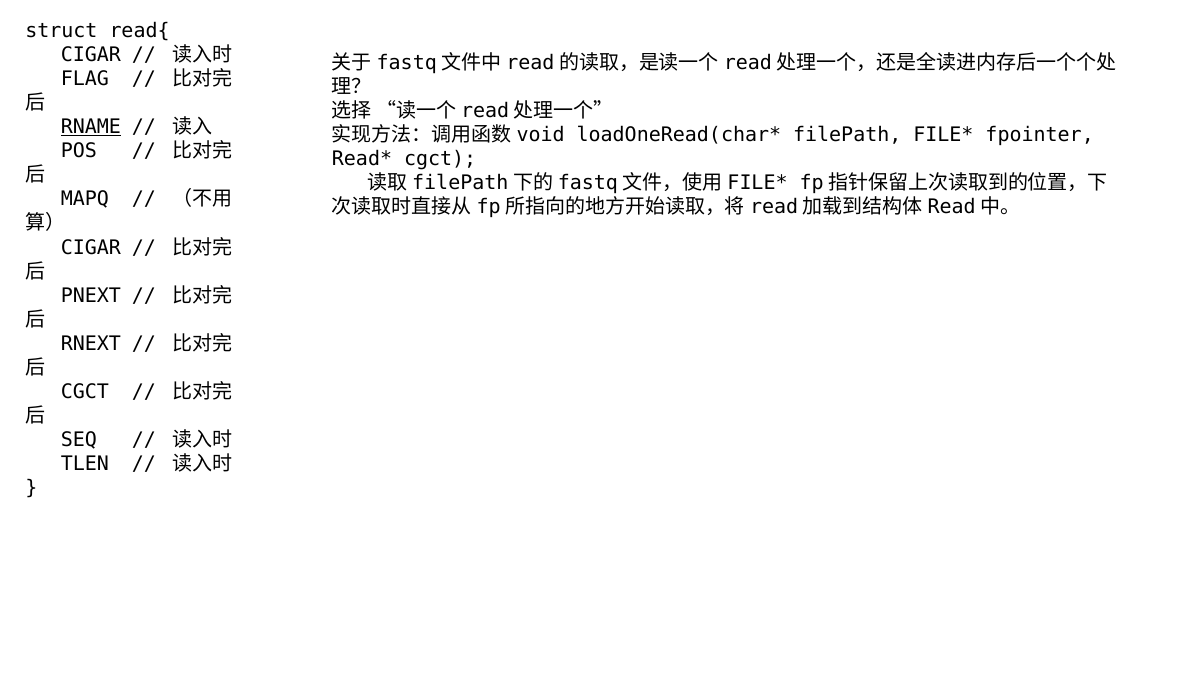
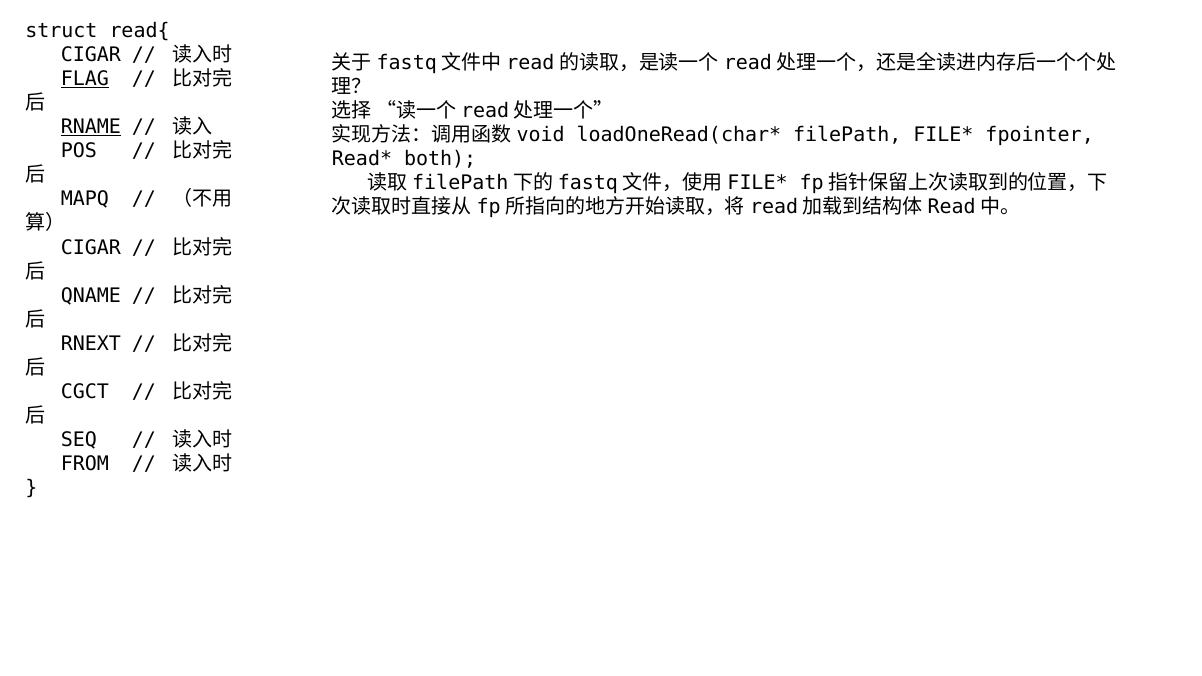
FLAG underline: none -> present (85, 79)
cgct: cgct -> both (440, 159)
PNEXT: PNEXT -> QNAME (91, 296)
TLEN: TLEN -> FROM (85, 464)
